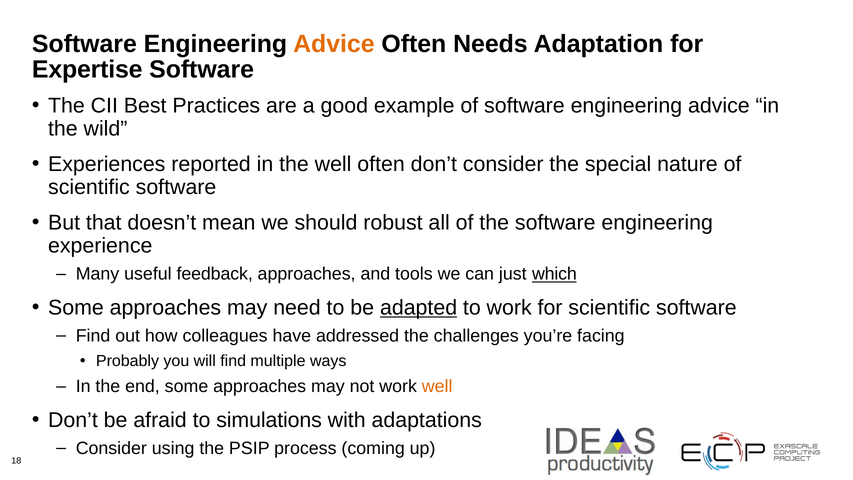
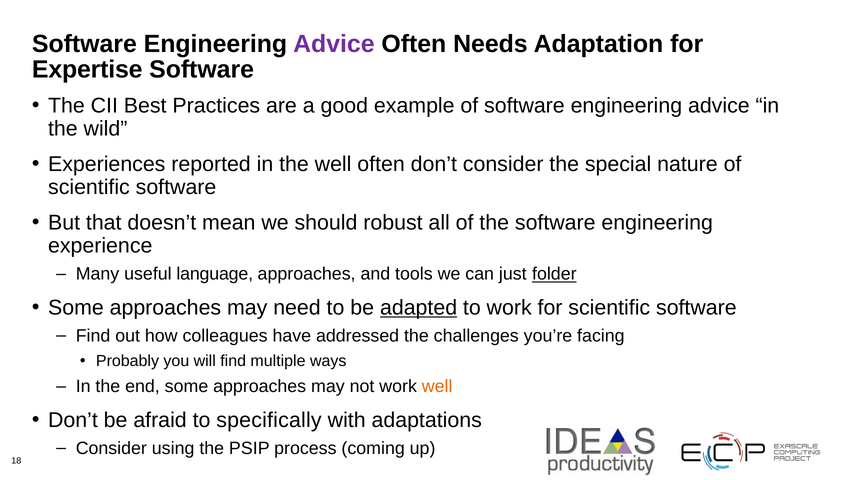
Advice colour: orange -> purple (334, 44)
feedback: feedback -> language (215, 274)
which: which -> folder (554, 274)
simulations: simulations -> specifically (269, 420)
